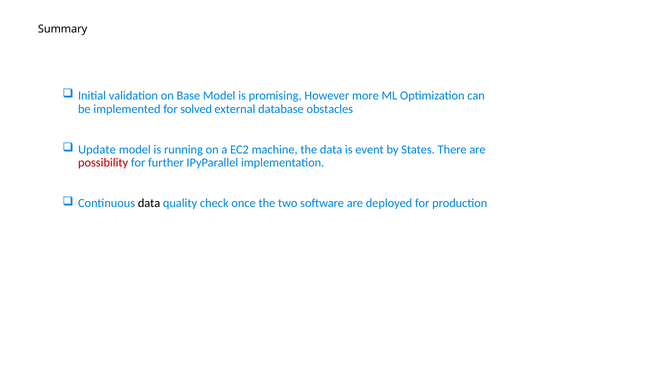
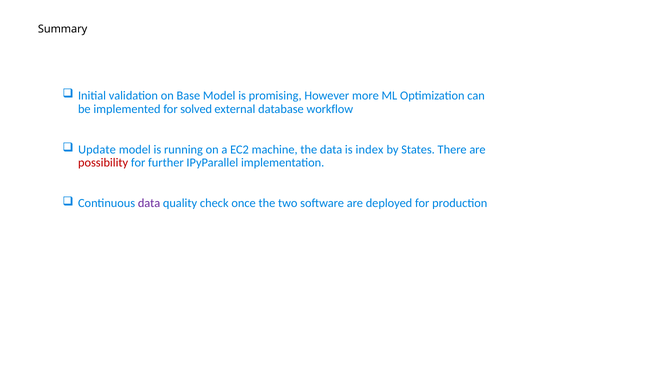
obstacles: obstacles -> workflow (330, 109)
event: event -> index (369, 149)
data colour: black -> purple (149, 203)
